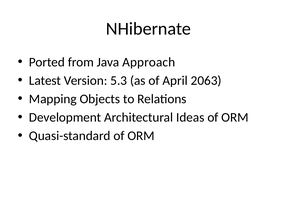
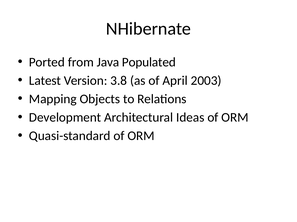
Approach: Approach -> Populated (149, 62)
5.3: 5.3 -> 3.8 (119, 81)
2063: 2063 -> 2003 (206, 81)
